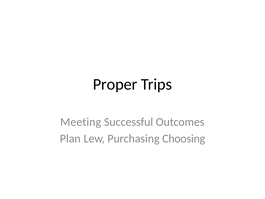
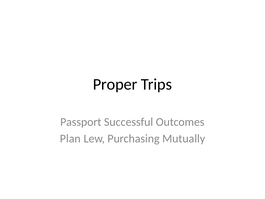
Meeting: Meeting -> Passport (81, 122)
Choosing: Choosing -> Mutually (184, 138)
